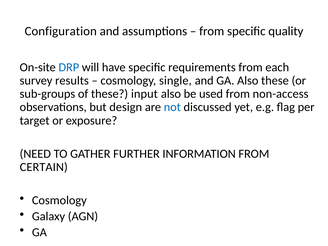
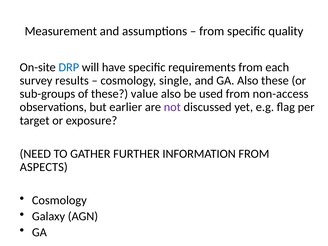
Configuration: Configuration -> Measurement (61, 31)
input: input -> value (144, 94)
design: design -> earlier (126, 107)
not colour: blue -> purple (172, 107)
CERTAIN: CERTAIN -> ASPECTS (44, 167)
